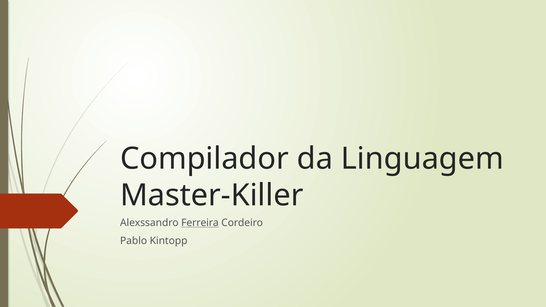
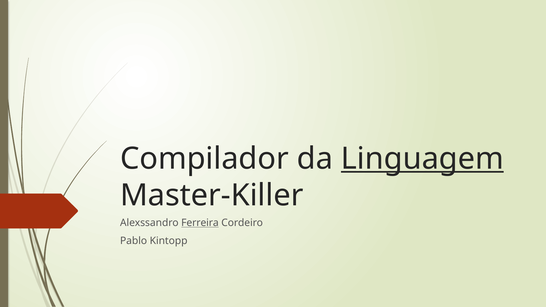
Linguagem underline: none -> present (422, 159)
